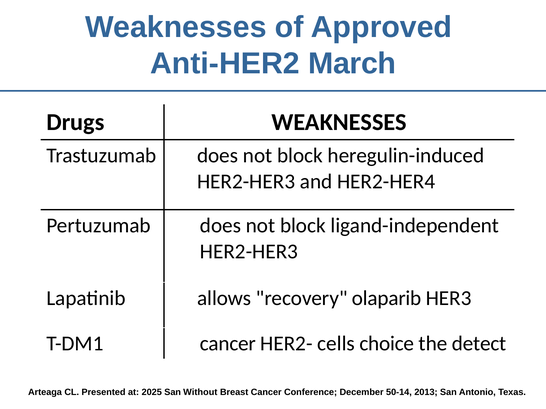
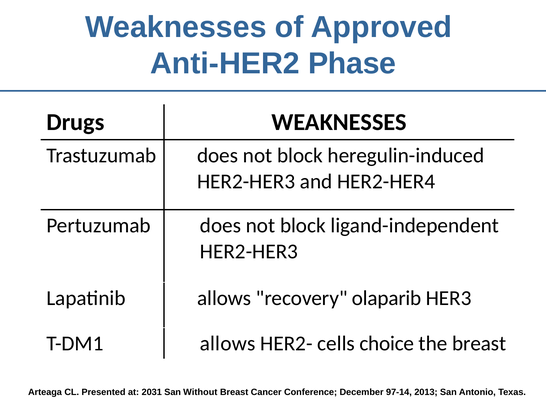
March: March -> Phase (352, 64)
T-DM1 cancer: cancer -> allows (228, 344)
the detect: detect -> breast (479, 344)
2025: 2025 -> 2031 (152, 393)
50-14: 50-14 -> 97-14 (399, 393)
